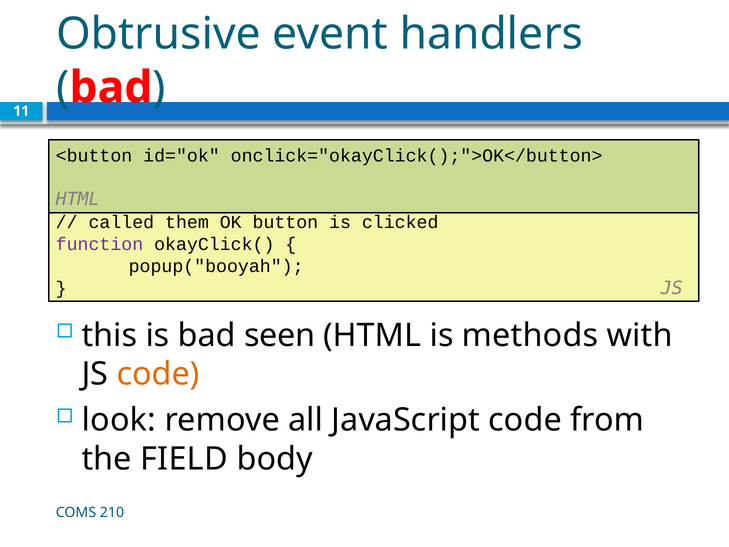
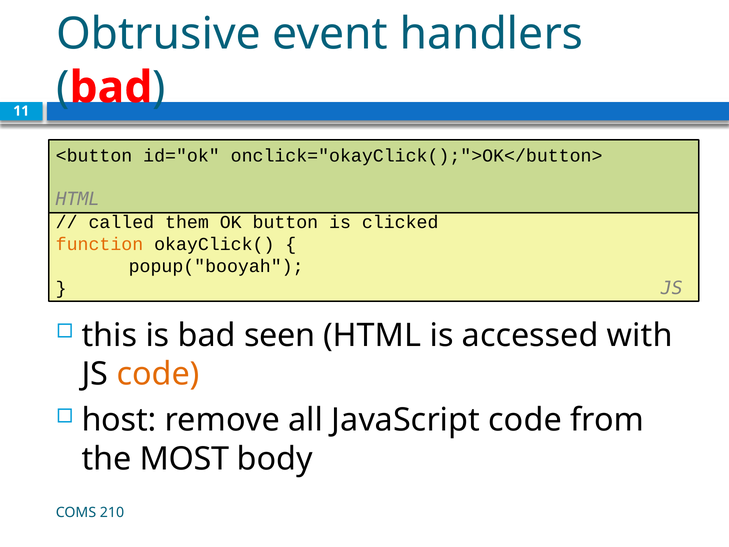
function colour: purple -> orange (99, 244)
methods: methods -> accessed (530, 335)
look: look -> host (119, 420)
FIELD: FIELD -> MOST (184, 459)
